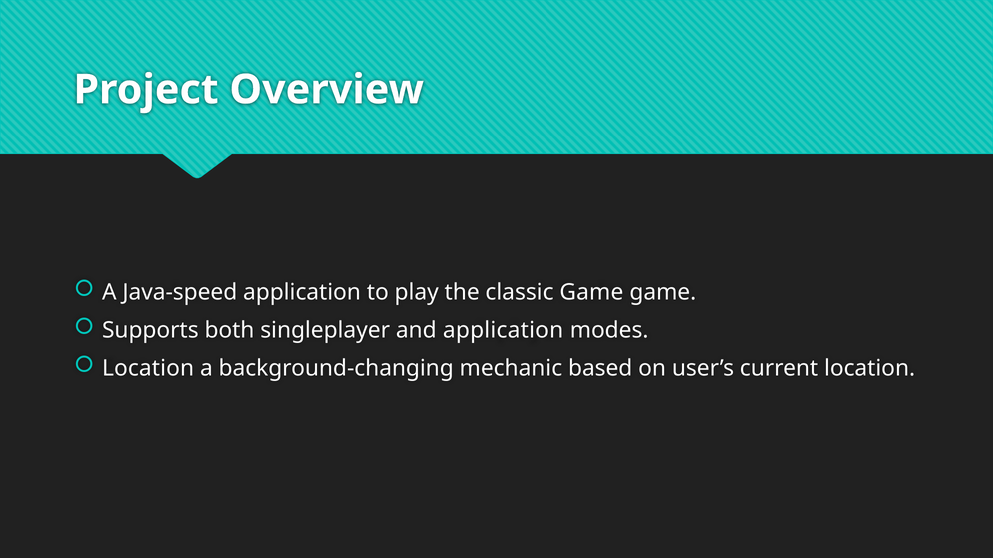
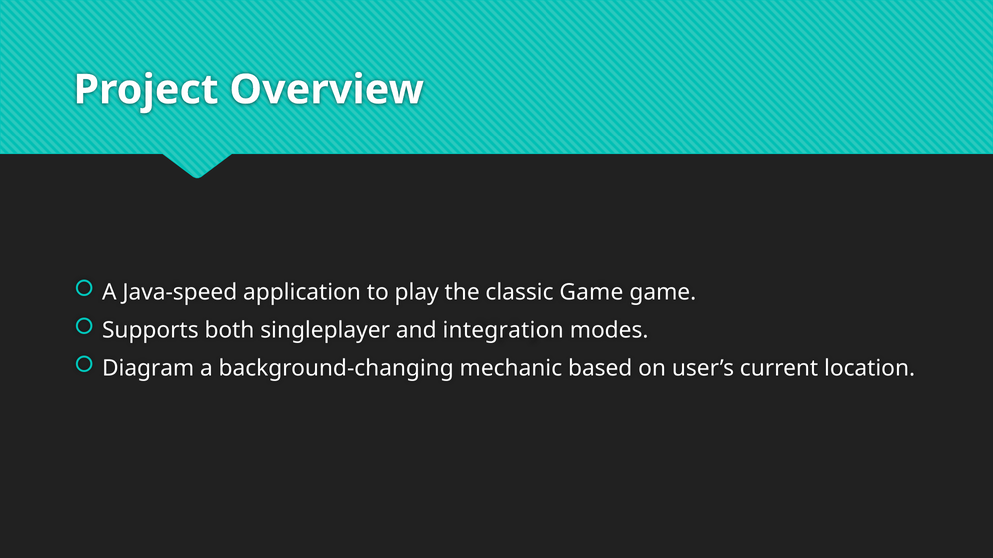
and application: application -> integration (503, 331)
Location: Location -> Diagram (148, 369)
